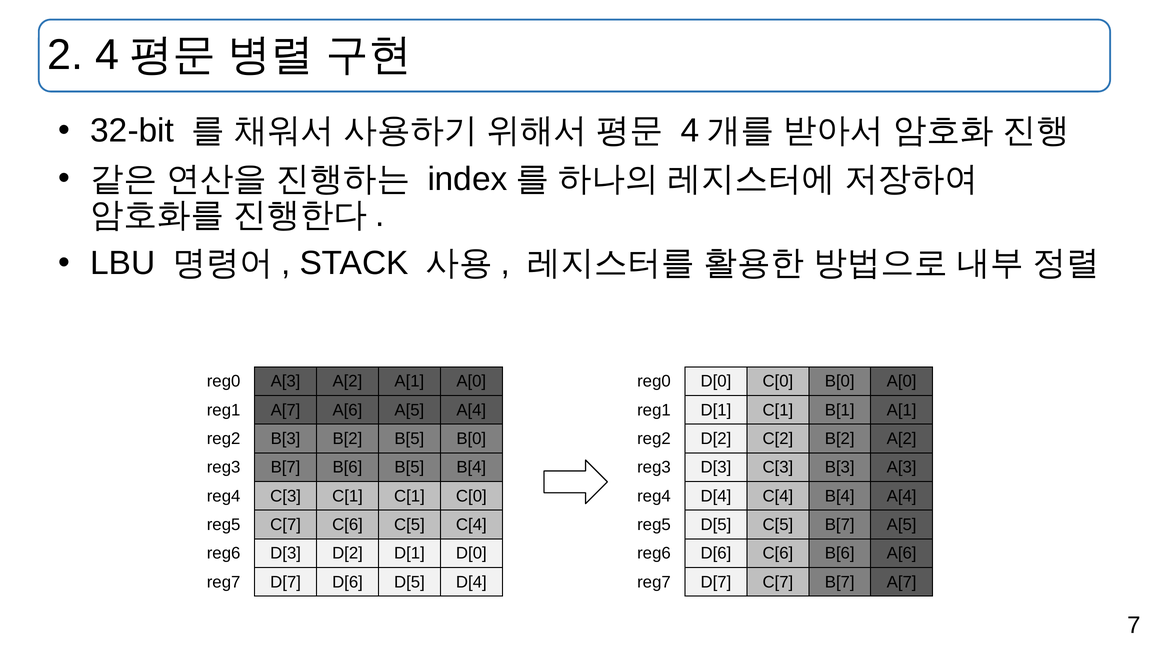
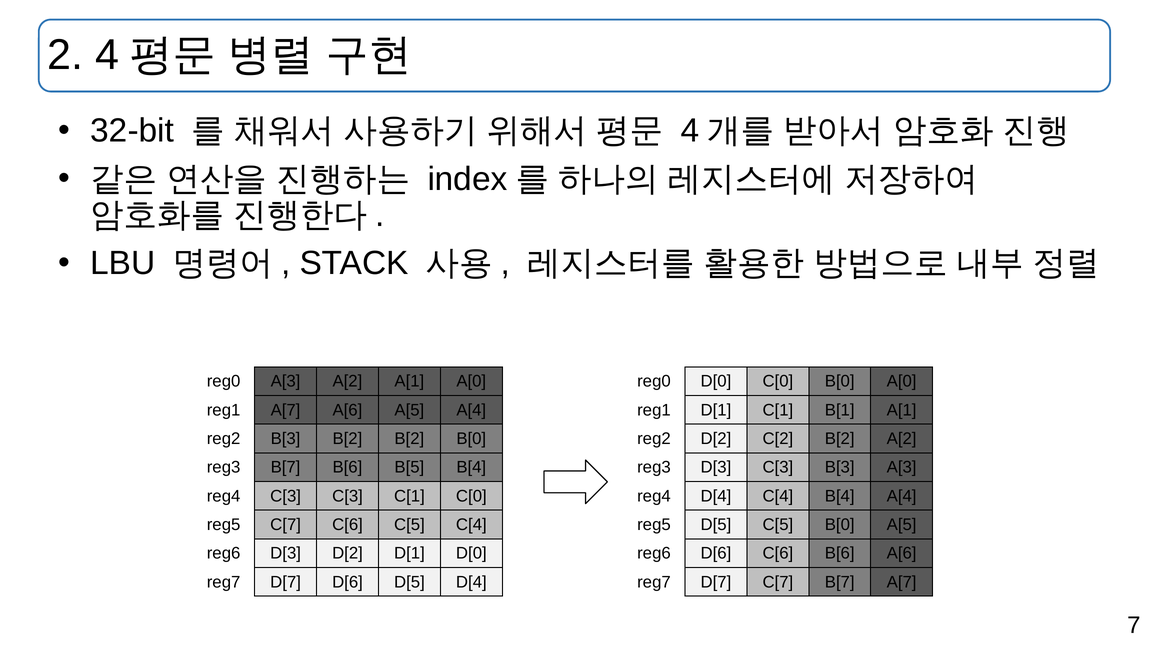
B[2 B[5: B[5 -> B[2 (409, 438)
C[3 C[1: C[1 -> C[3 (348, 496)
C[5 B[7: B[7 -> B[0 (840, 524)
